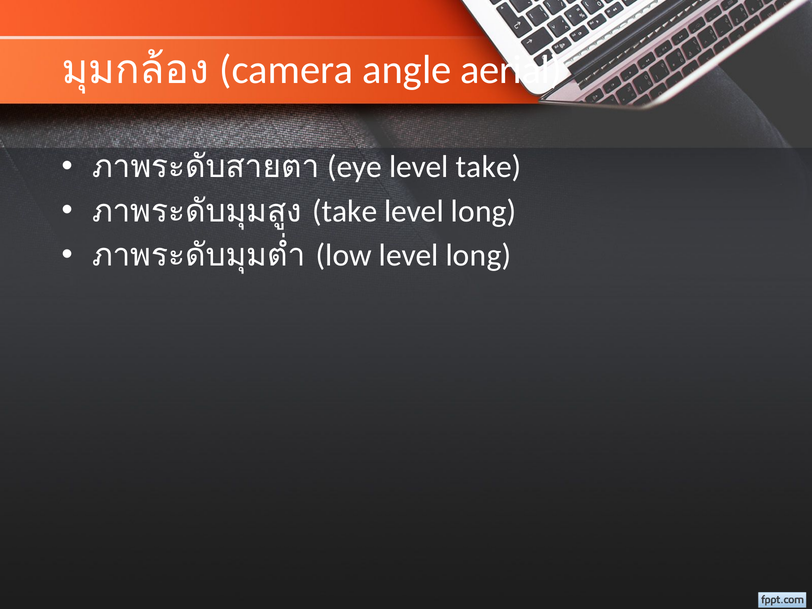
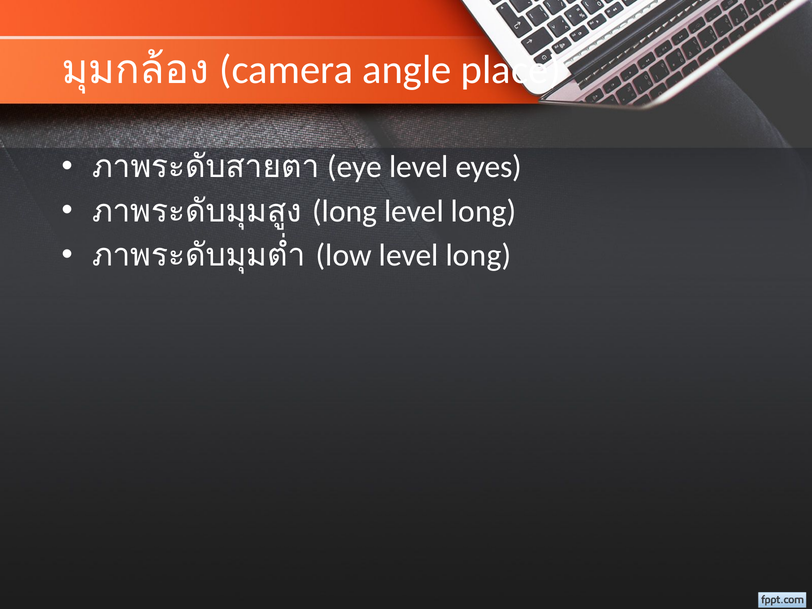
aerial: aerial -> place (511, 70)
level take: take -> eyes (489, 167)
take: take -> long (345, 211)
